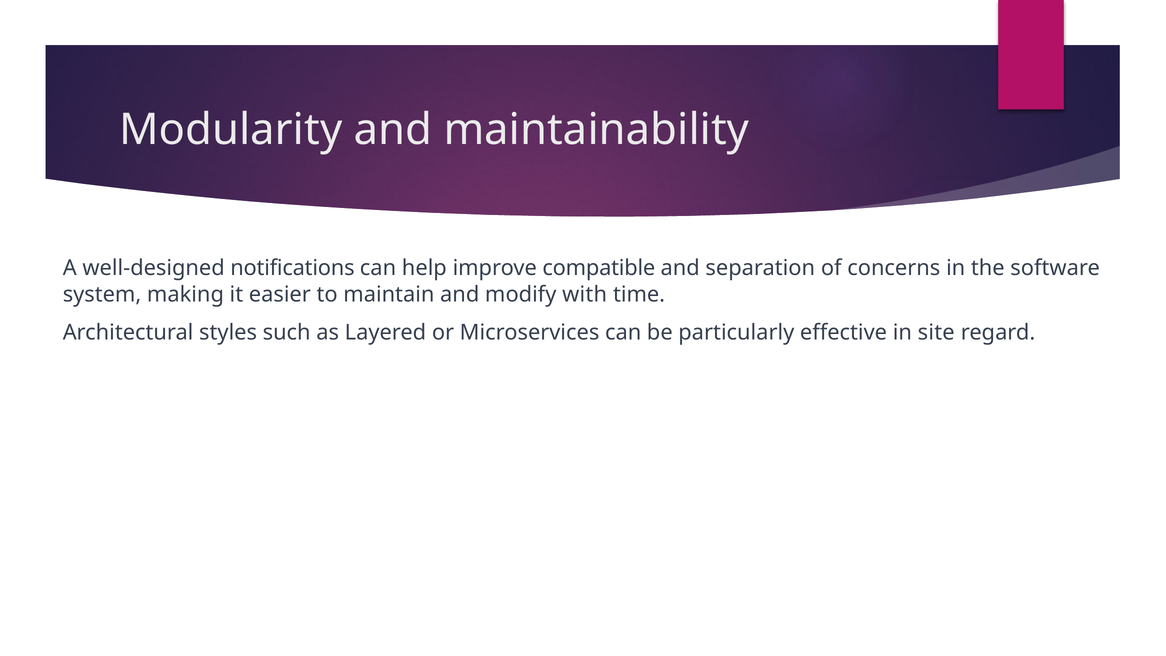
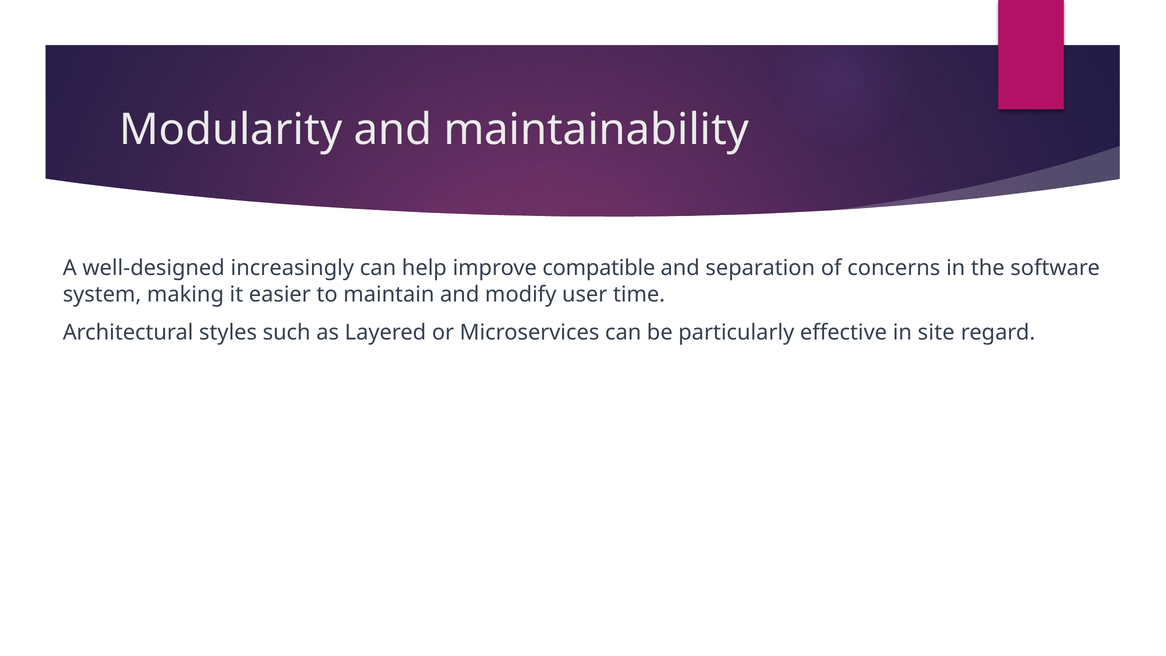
notifications: notifications -> increasingly (292, 268)
with: with -> user (585, 294)
